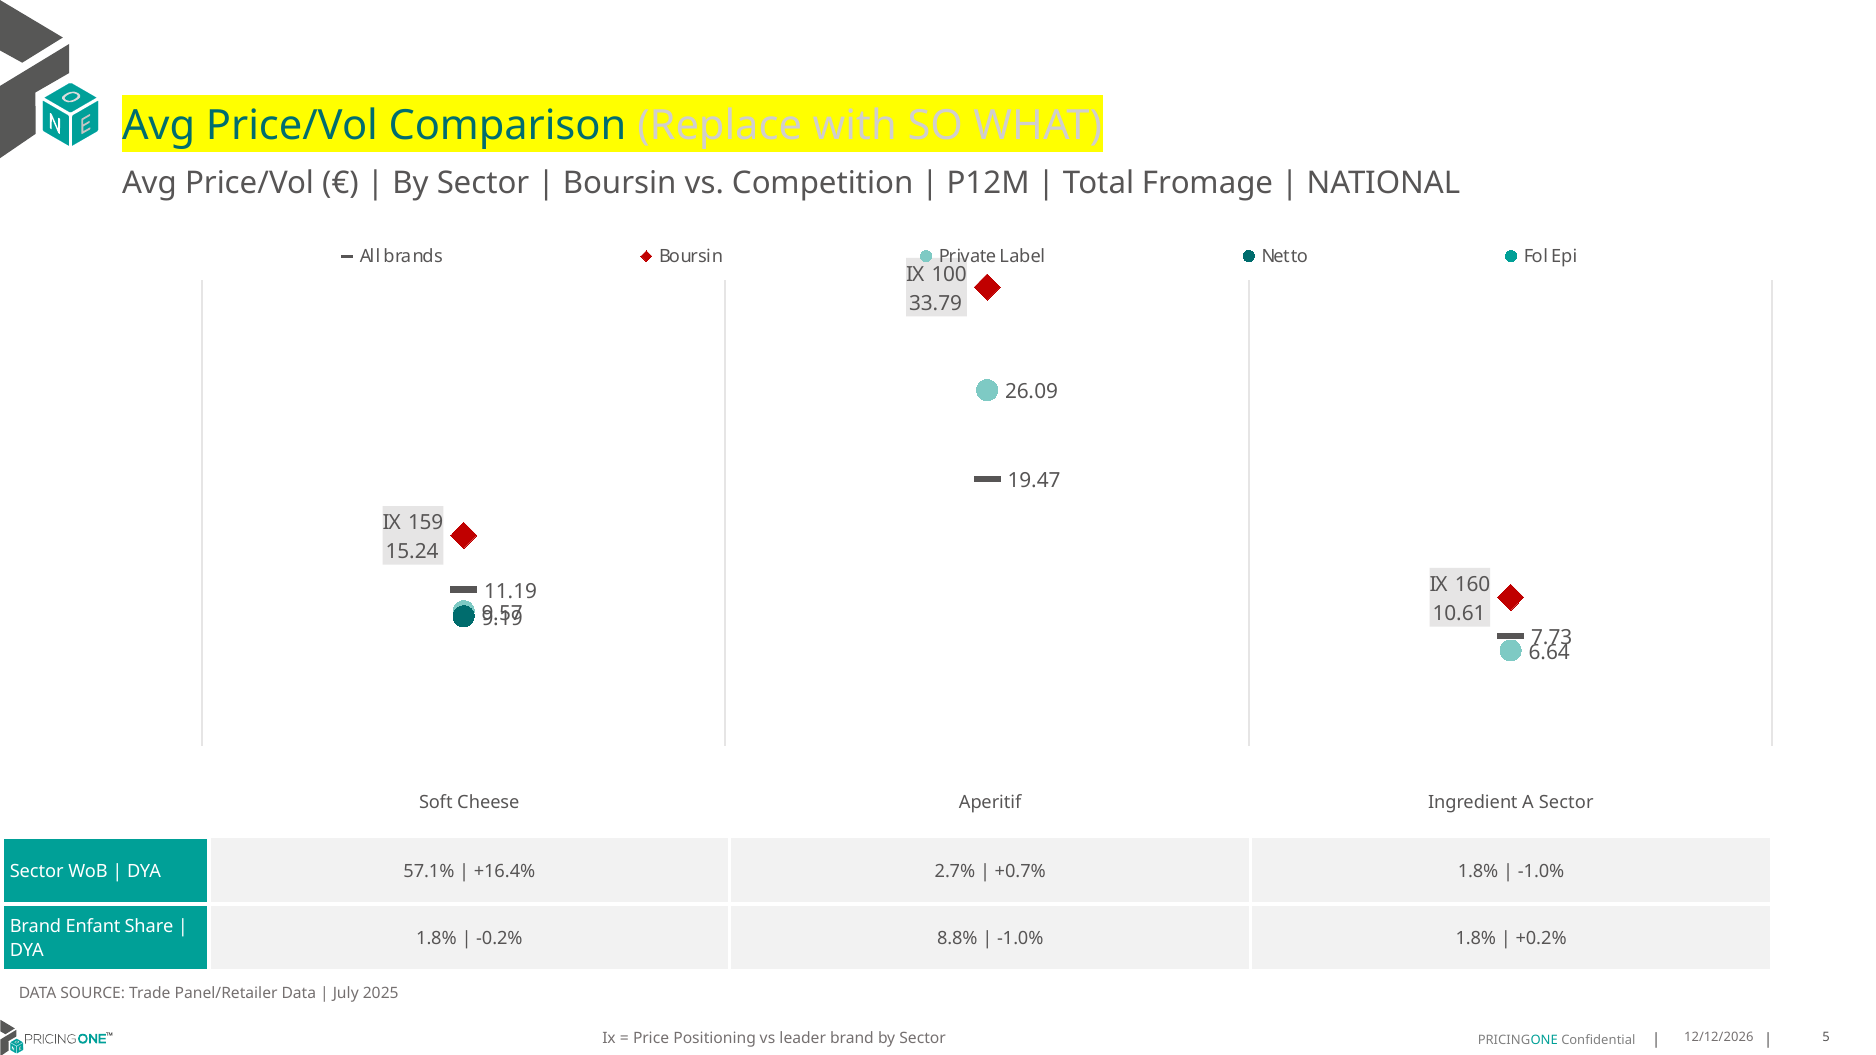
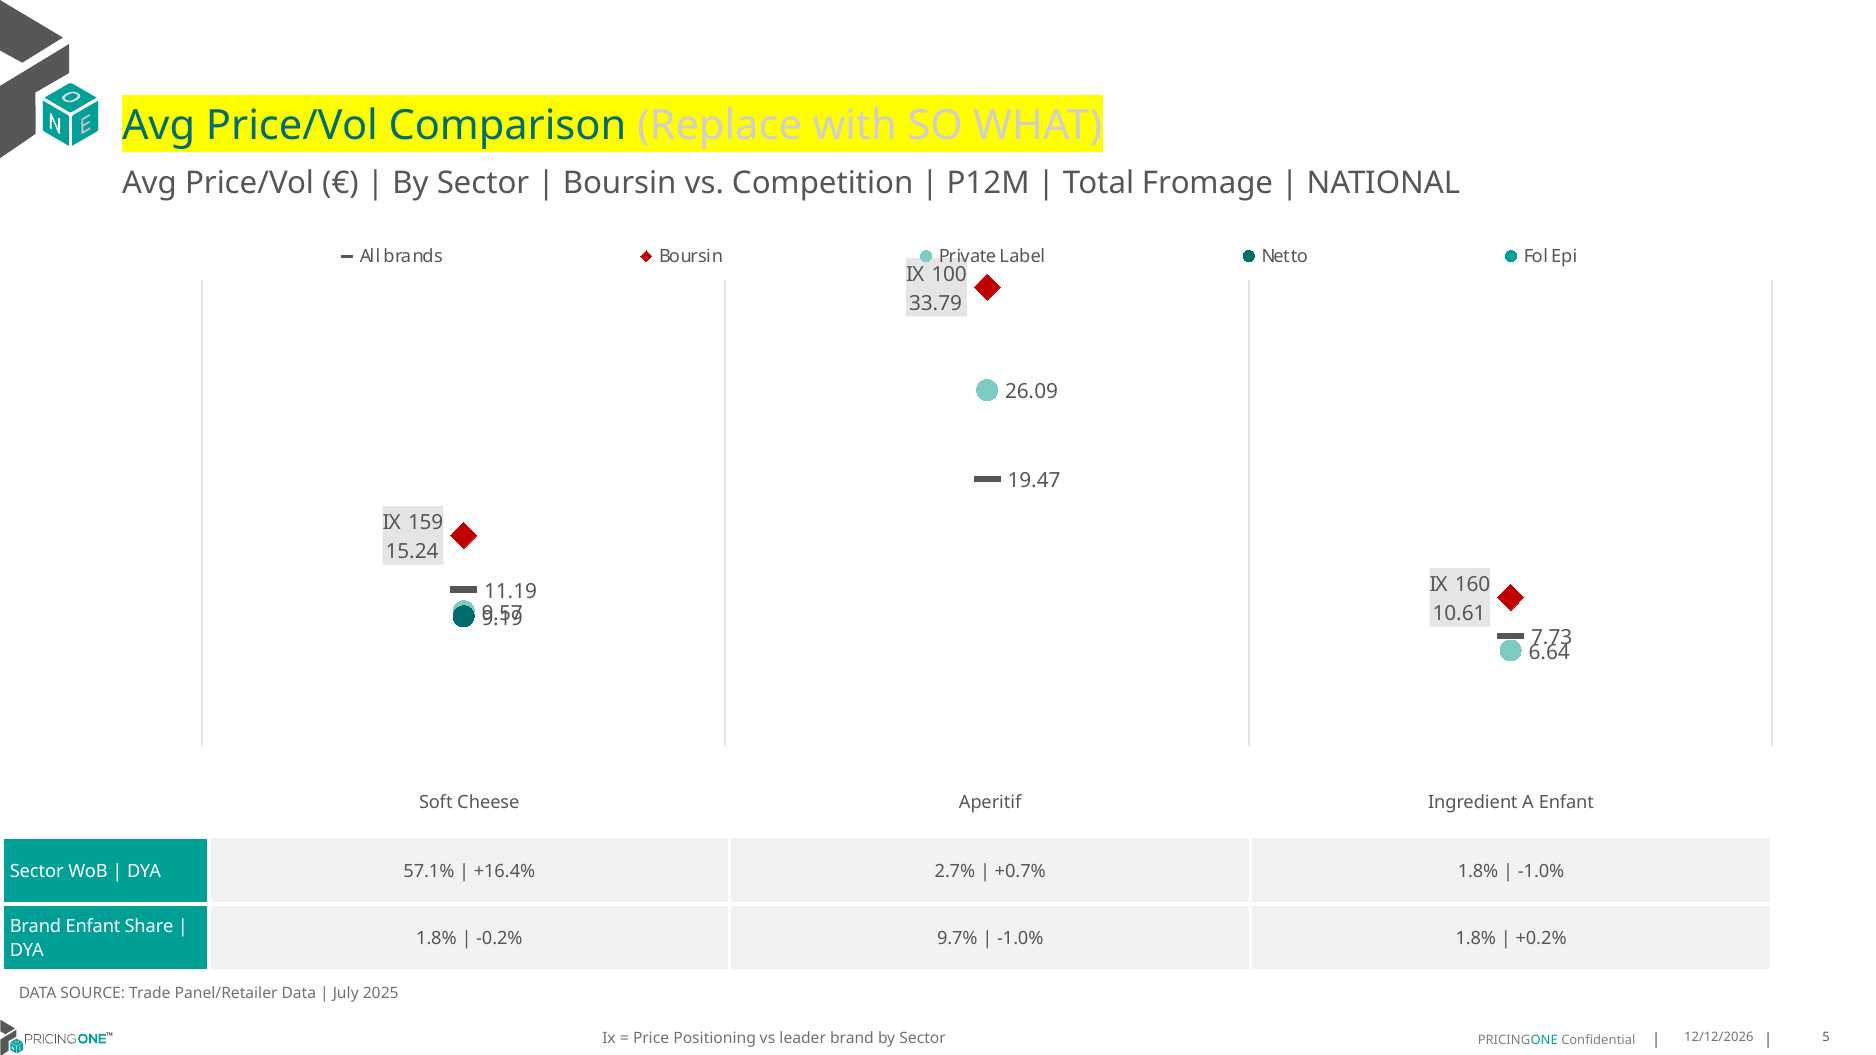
A Sector: Sector -> Enfant (1566, 803)
8.8%: 8.8% -> 9.7% (957, 939)
